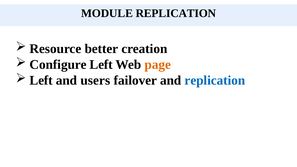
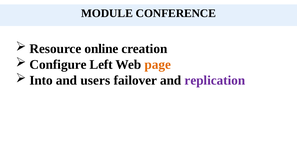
MODULE REPLICATION: REPLICATION -> CONFERENCE (176, 13)
better: better -> online (101, 49)
Left: Left -> Into (41, 80)
replication colour: blue -> purple (215, 80)
